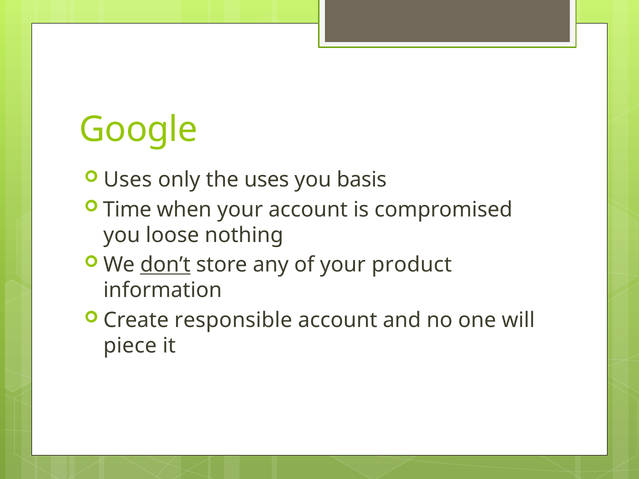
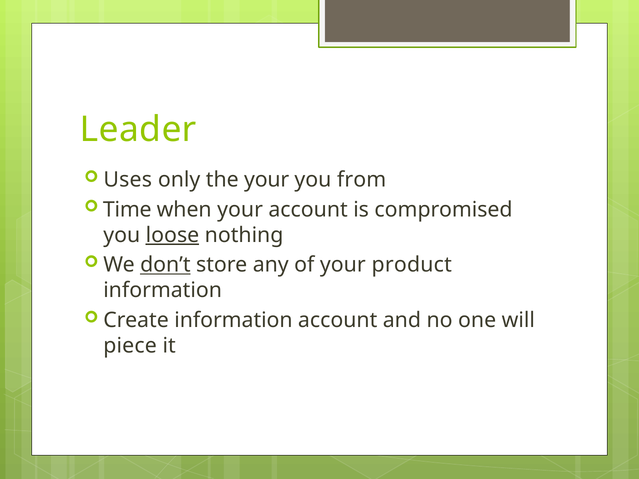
Google: Google -> Leader (138, 130)
the uses: uses -> your (267, 180)
basis: basis -> from (362, 180)
loose underline: none -> present (172, 235)
Create responsible: responsible -> information (233, 320)
